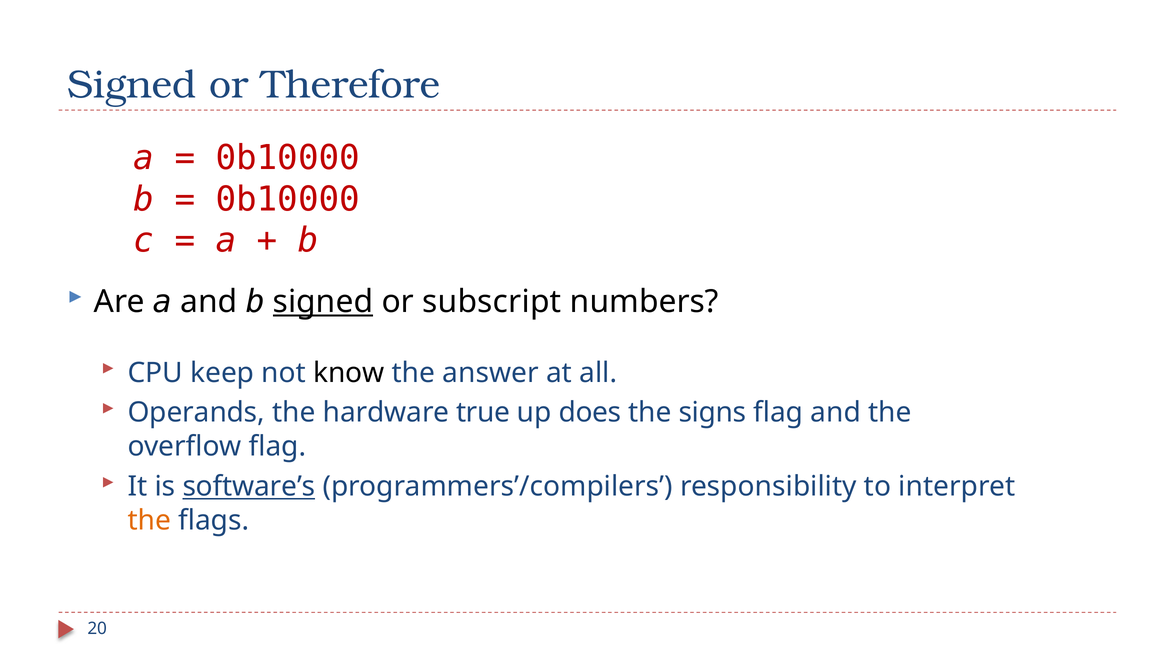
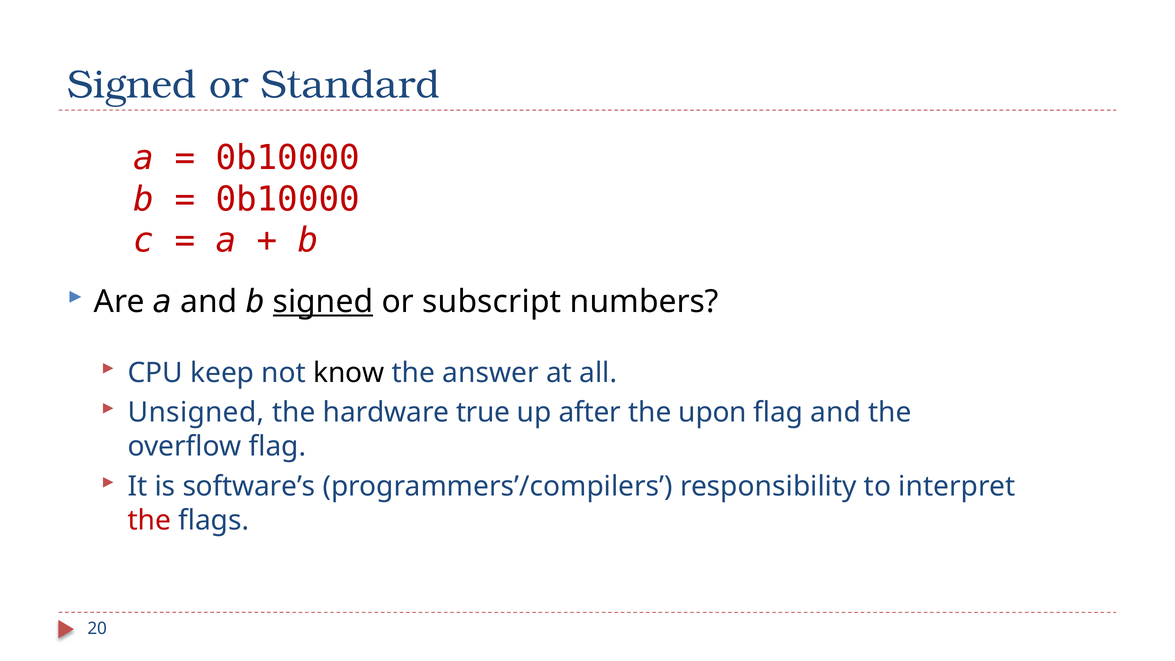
Therefore: Therefore -> Standard (350, 85)
Operands: Operands -> Unsigned (196, 413)
does: does -> after (590, 413)
signs: signs -> upon (713, 413)
software’s underline: present -> none (249, 486)
the colour: orange -> red (149, 520)
